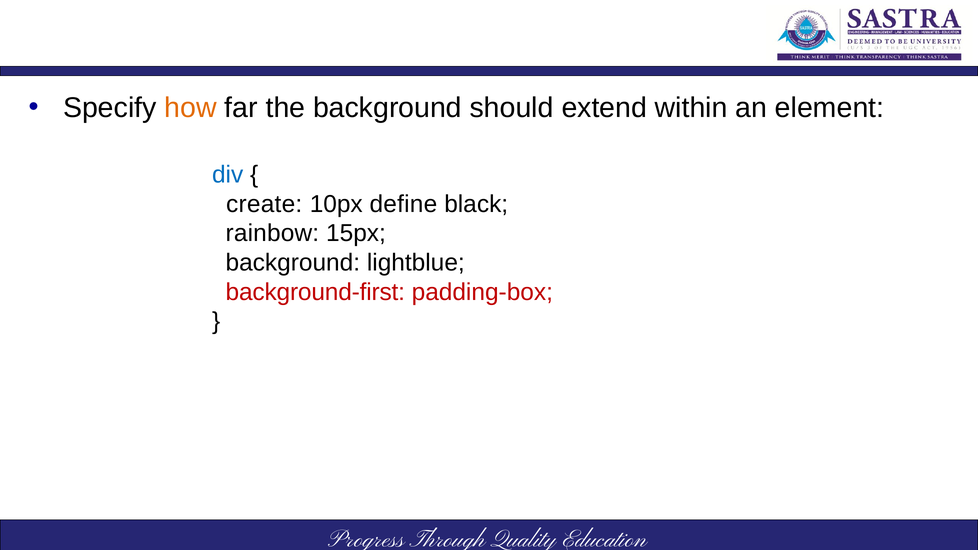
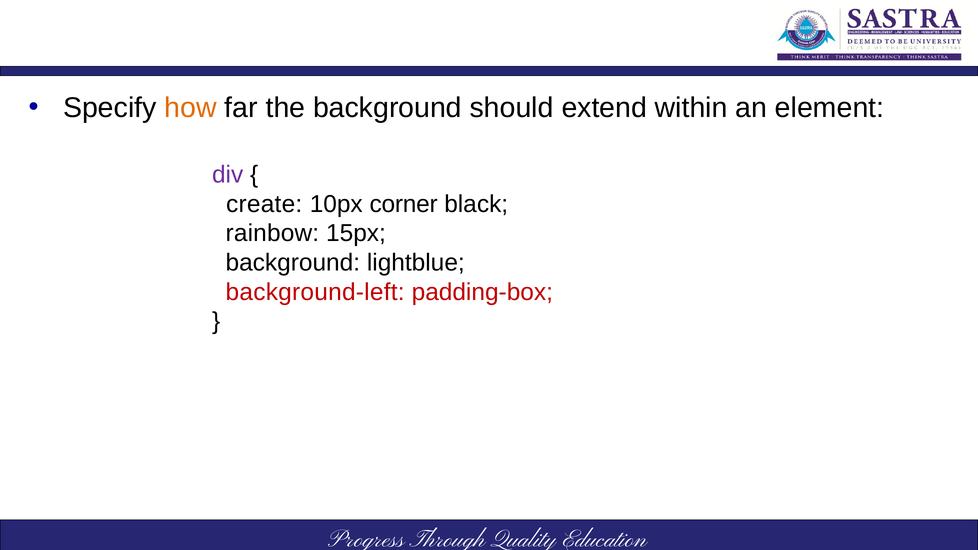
div colour: blue -> purple (228, 175)
define: define -> corner (404, 204)
background-first: background-first -> background-left (315, 292)
